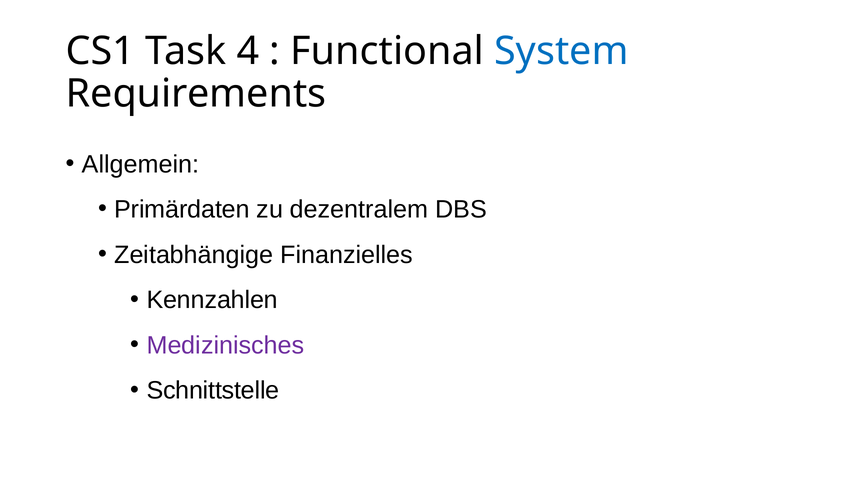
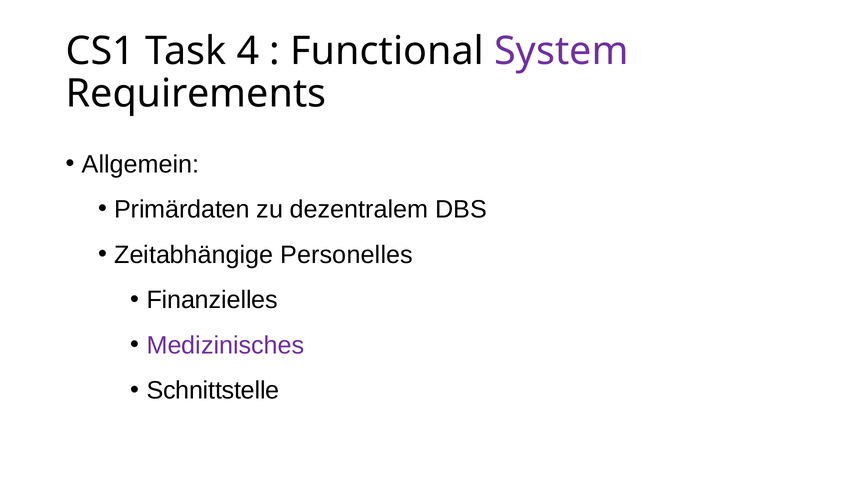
System colour: blue -> purple (561, 51)
Finanzielles: Finanzielles -> Personelles (347, 255)
Kennzahlen: Kennzahlen -> Finanzielles (212, 300)
